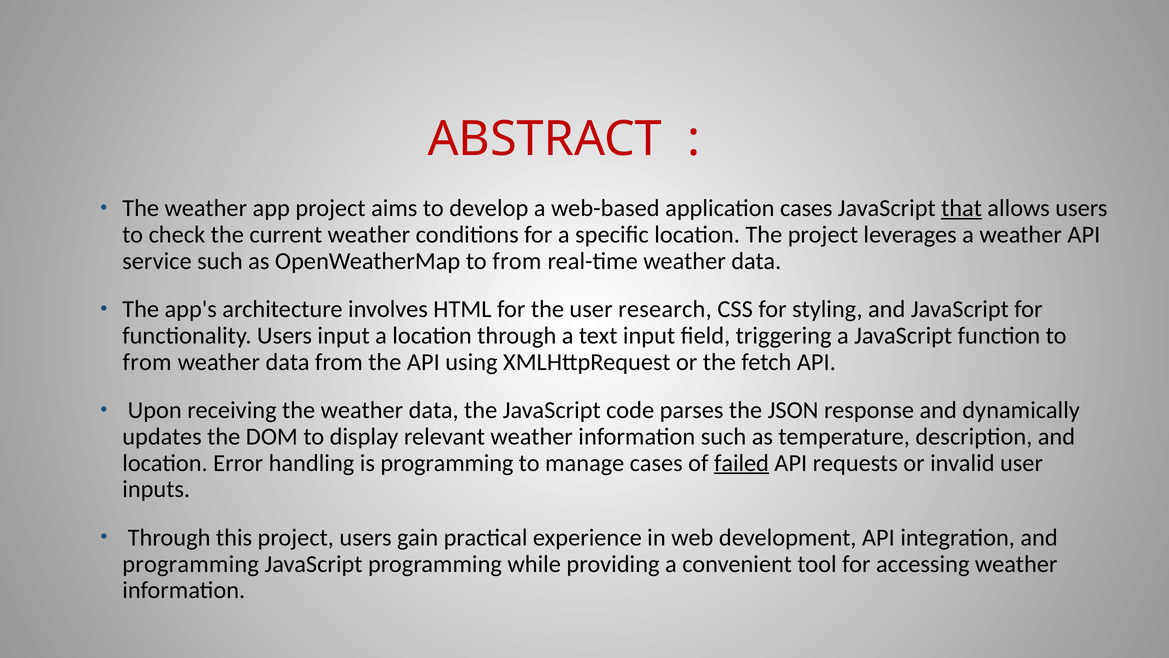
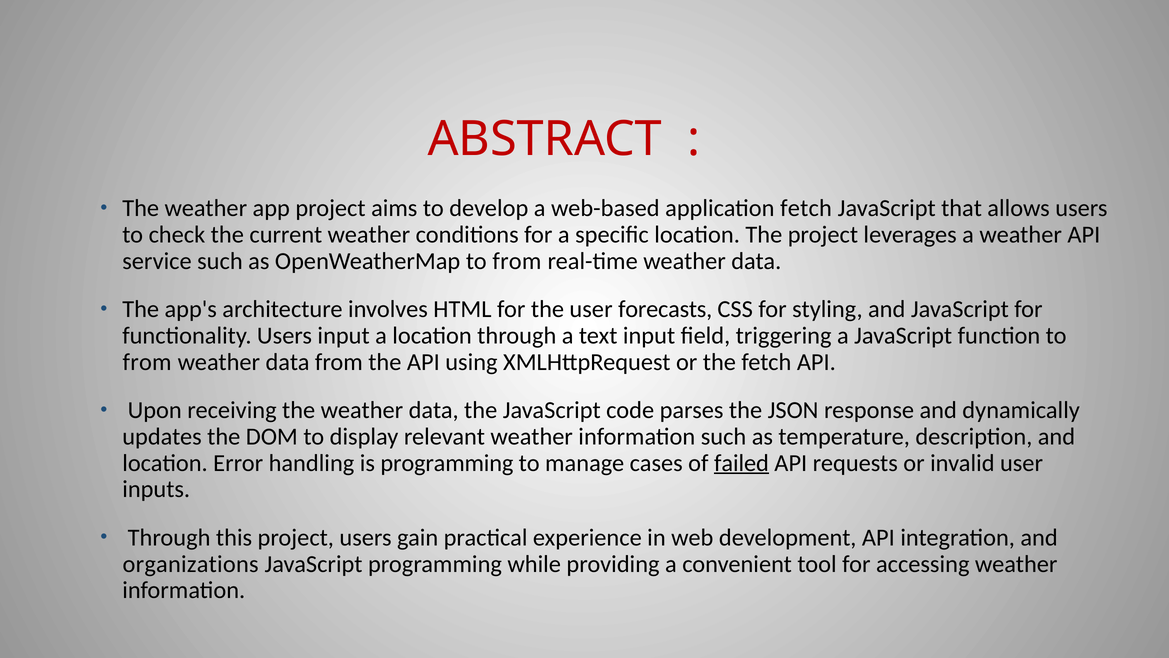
application cases: cases -> fetch (806, 208)
that underline: present -> none (962, 208)
research: research -> forecasts (665, 309)
programming: programming -> organizations (191, 564)
